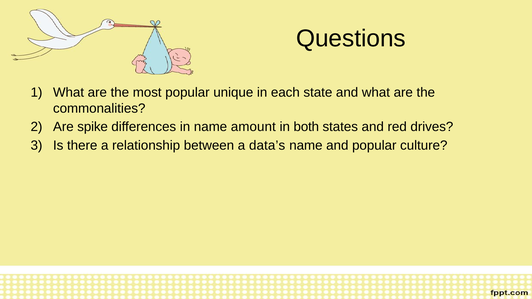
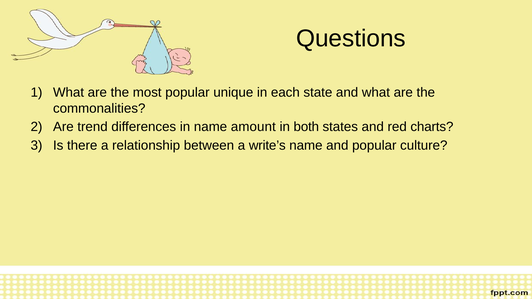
spike: spike -> trend (93, 127)
drives: drives -> charts (432, 127)
data’s: data’s -> write’s (267, 146)
